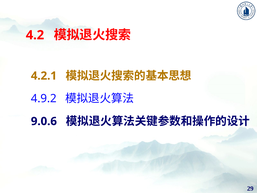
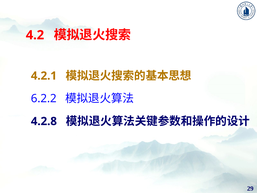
4.9.2: 4.9.2 -> 6.2.2 (44, 98)
9.0.6: 9.0.6 -> 4.2.8 (44, 121)
